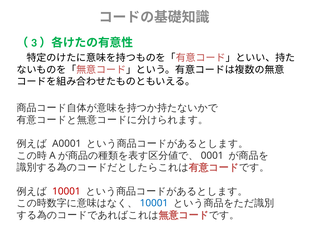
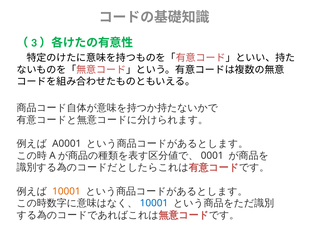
10001 colour: red -> orange (66, 191)
